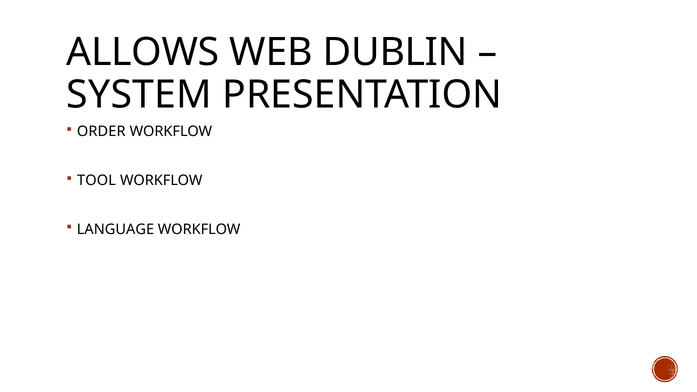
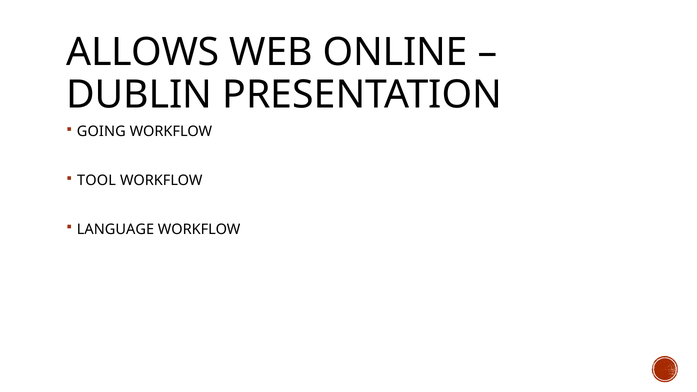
DUBLIN: DUBLIN -> ONLINE (395, 52)
SYSTEM: SYSTEM -> DUBLIN (139, 95)
ORDER: ORDER -> GOING (101, 132)
